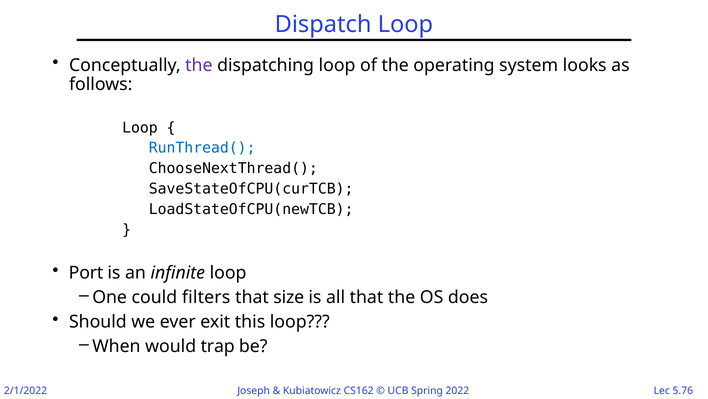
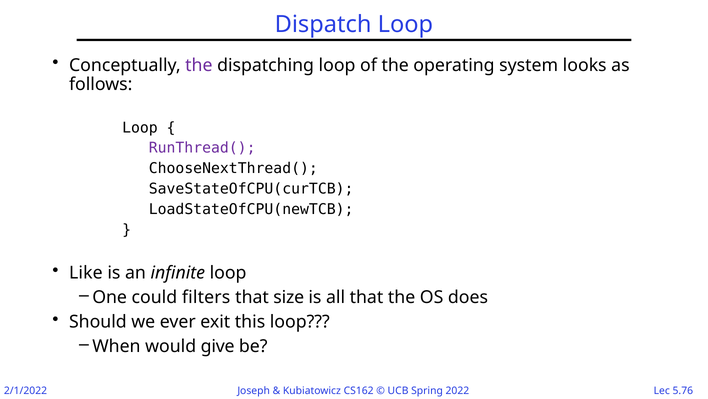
RunThread( colour: blue -> purple (202, 148)
Port: Port -> Like (86, 272)
trap: trap -> give (218, 346)
